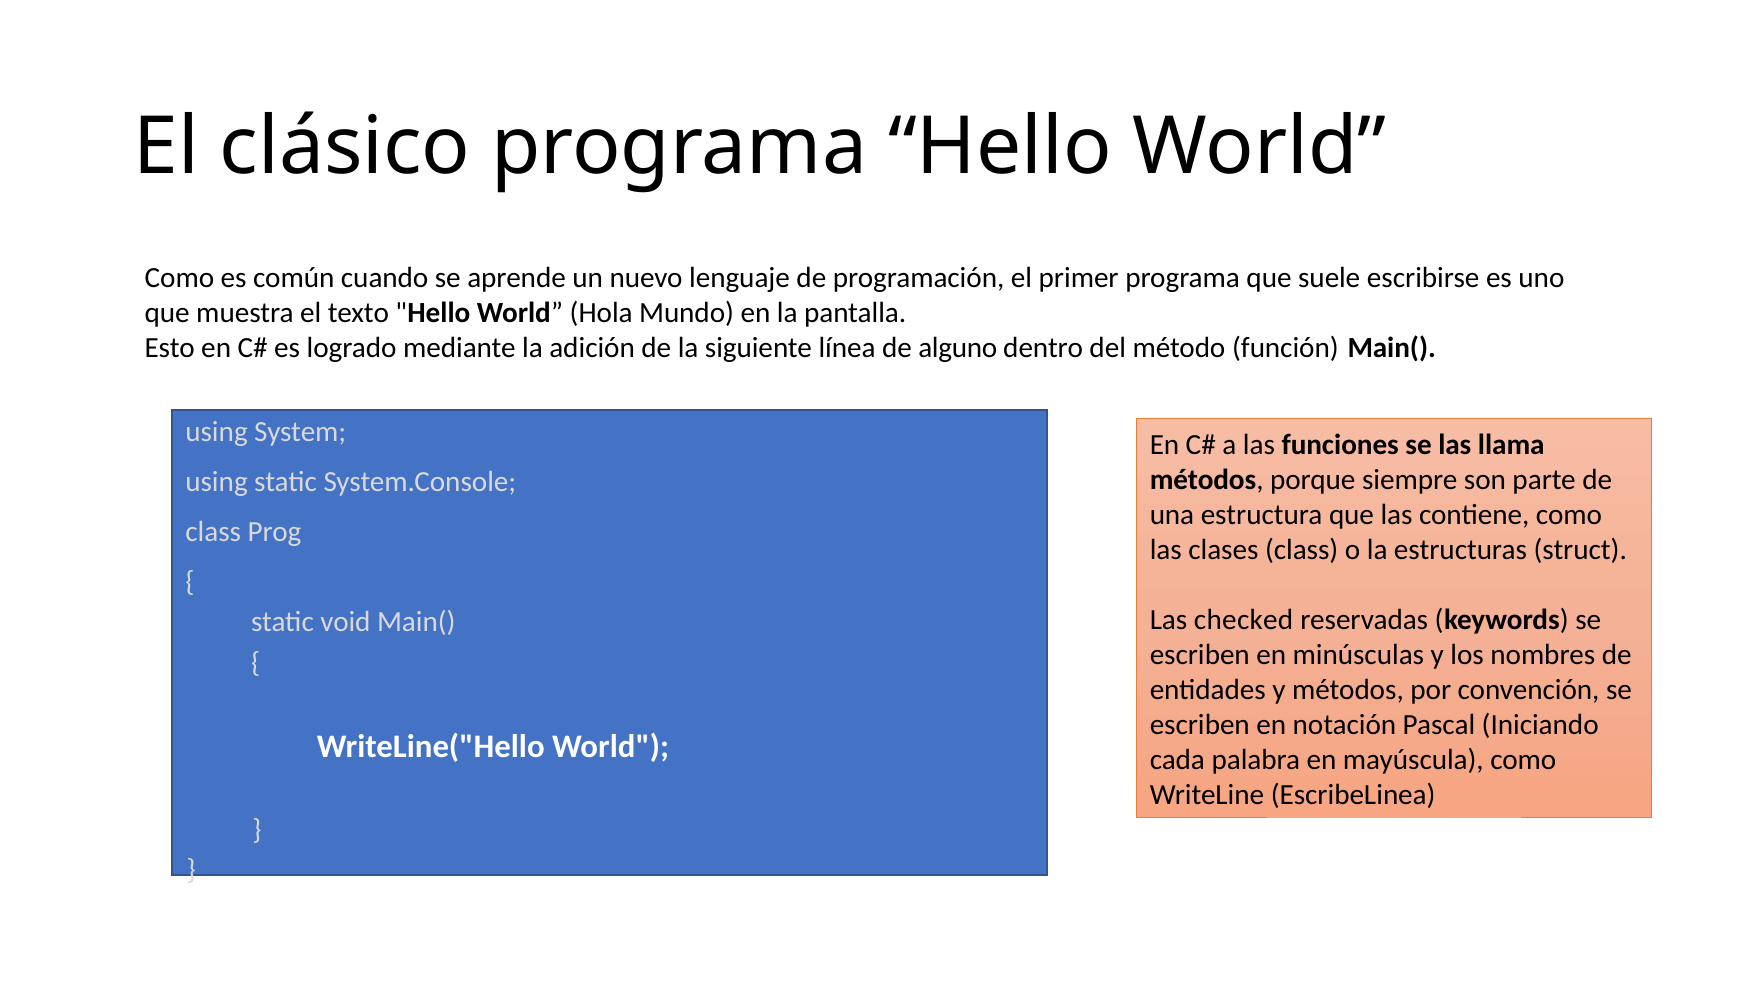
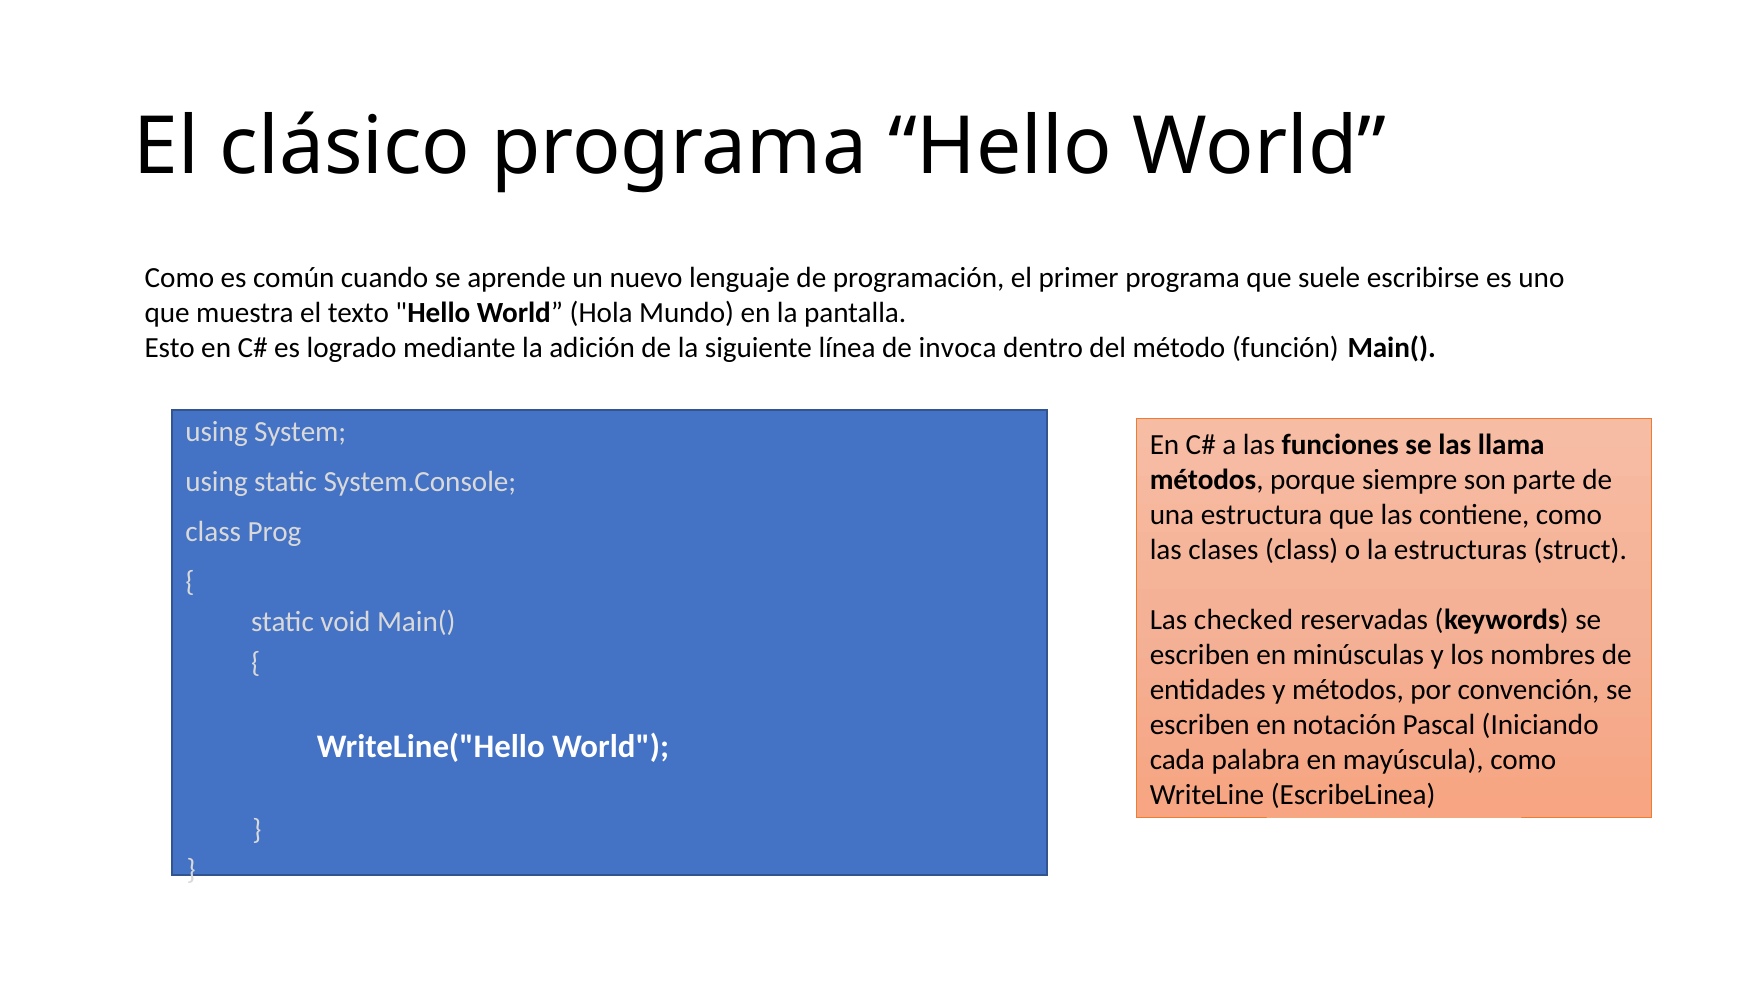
alguno: alguno -> invoca (958, 347)
